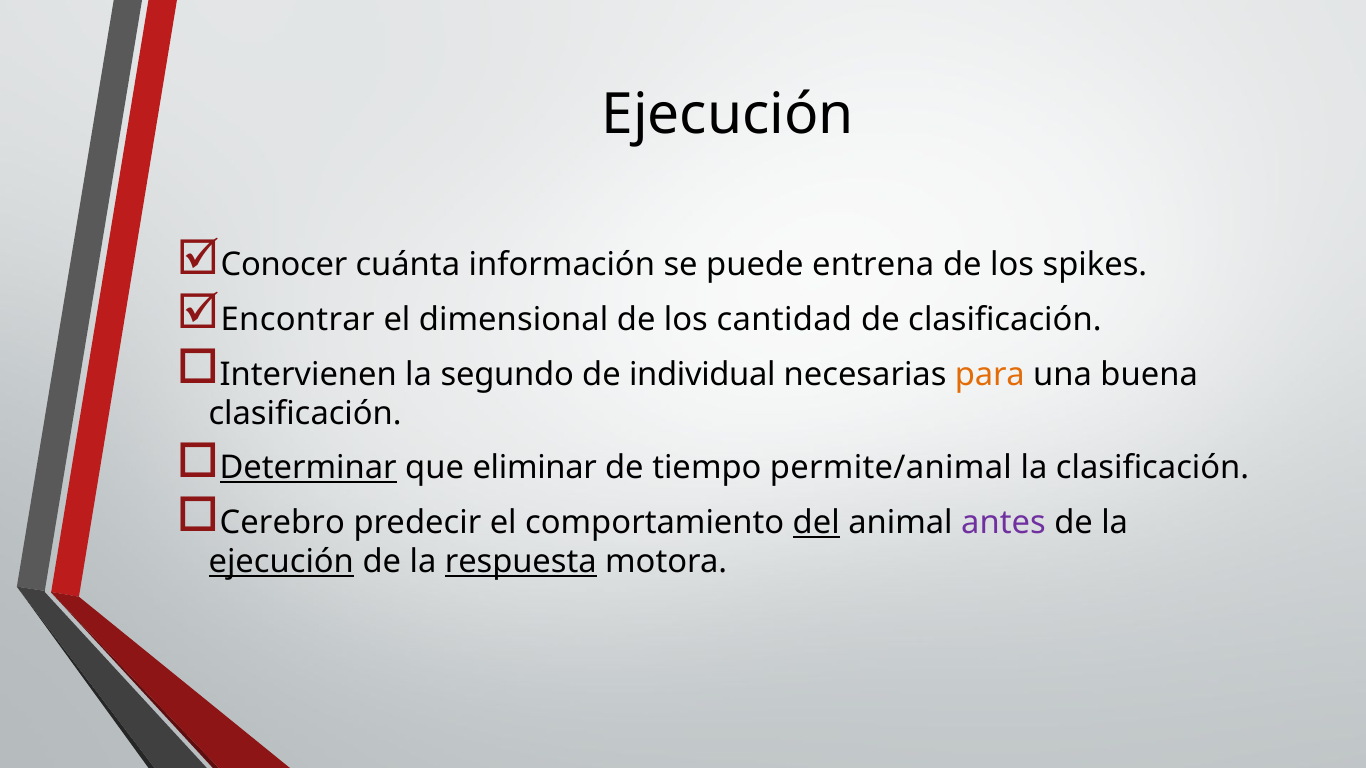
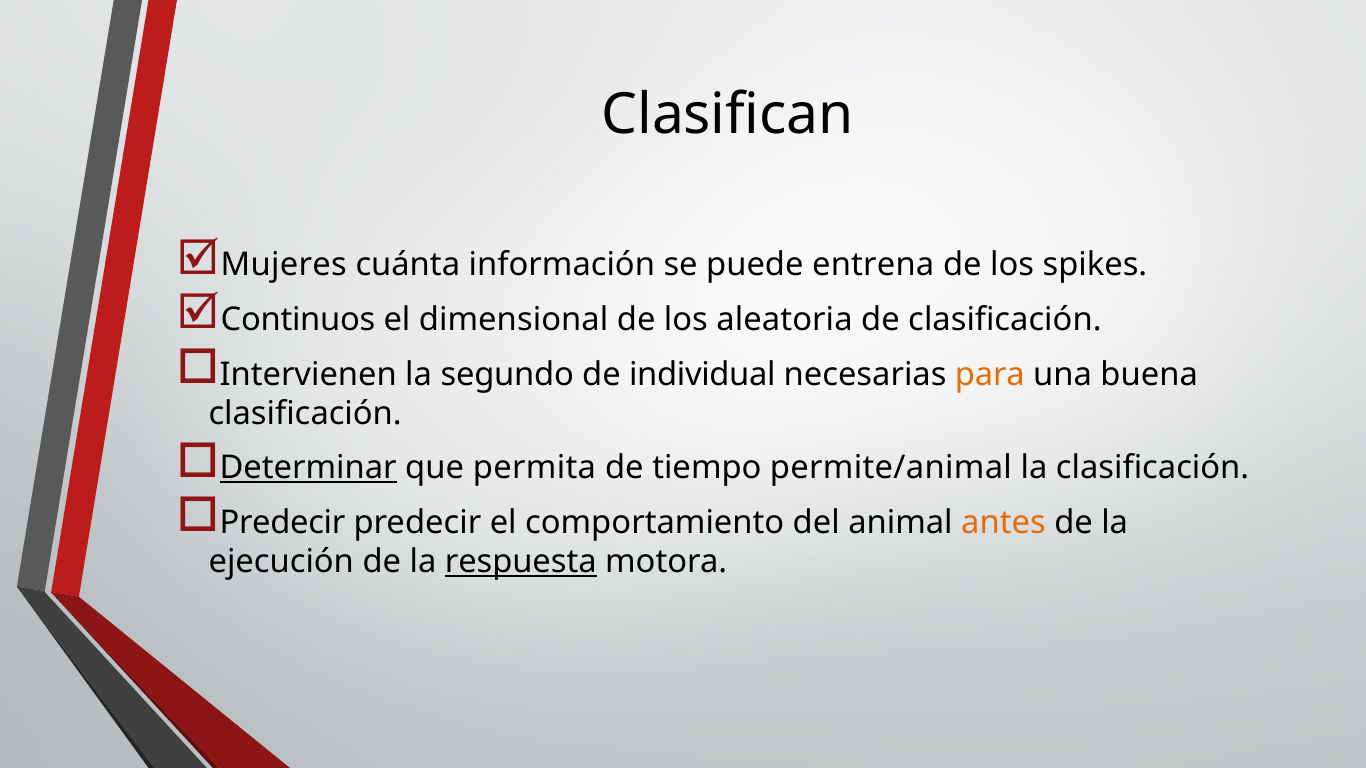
Ejecución: Ejecución -> Clasifican (728, 115)
Conocer: Conocer -> Mujeres (284, 265)
Encontrar: Encontrar -> Continuos (298, 320)
cantidad: cantidad -> aleatoria (785, 320)
eliminar: eliminar -> permita (534, 468)
Cerebro: Cerebro -> Predecir (282, 523)
del underline: present -> none (816, 523)
antes colour: purple -> orange (1004, 523)
ejecución underline: present -> none (281, 562)
